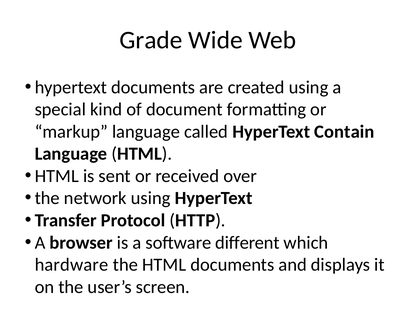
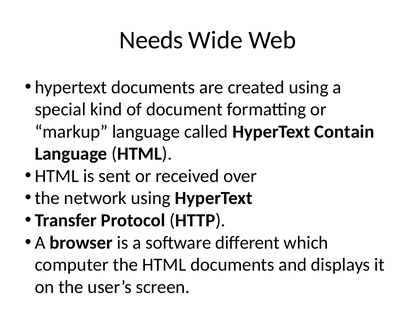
Grade: Grade -> Needs (151, 40)
hardware: hardware -> computer (72, 265)
